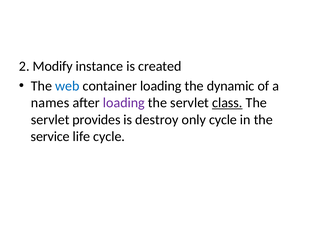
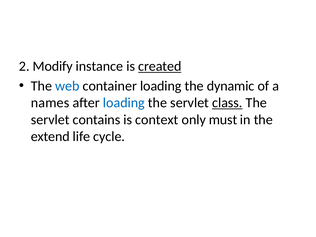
created underline: none -> present (160, 66)
loading colour: purple -> blue (124, 103)
provides: provides -> contains (96, 120)
destroy: destroy -> context (157, 120)
only cycle: cycle -> must (223, 120)
service: service -> extend (50, 137)
